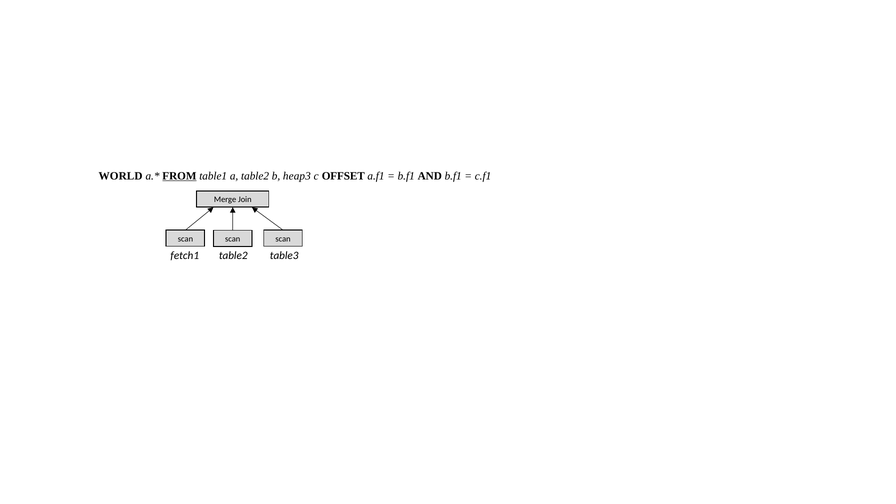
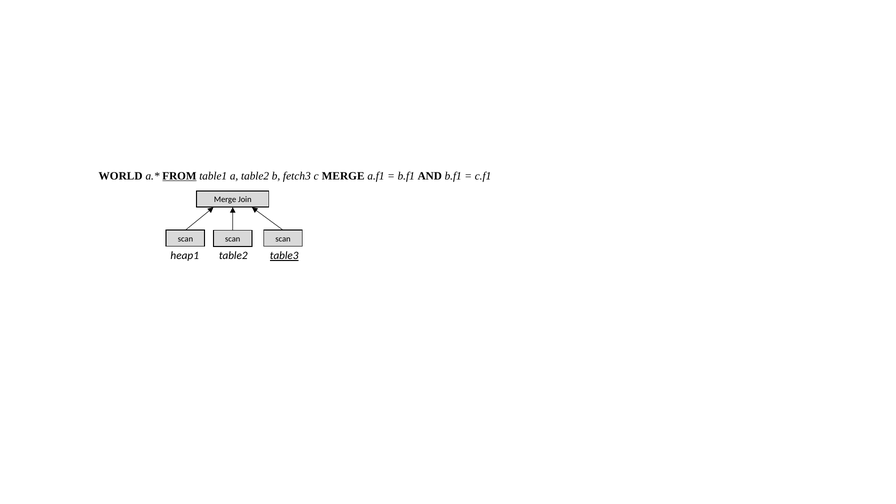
heap3: heap3 -> fetch3 (297, 176)
c OFFSET: OFFSET -> MERGE (343, 176)
fetch1: fetch1 -> heap1 (185, 256)
table3 underline: none -> present (284, 256)
